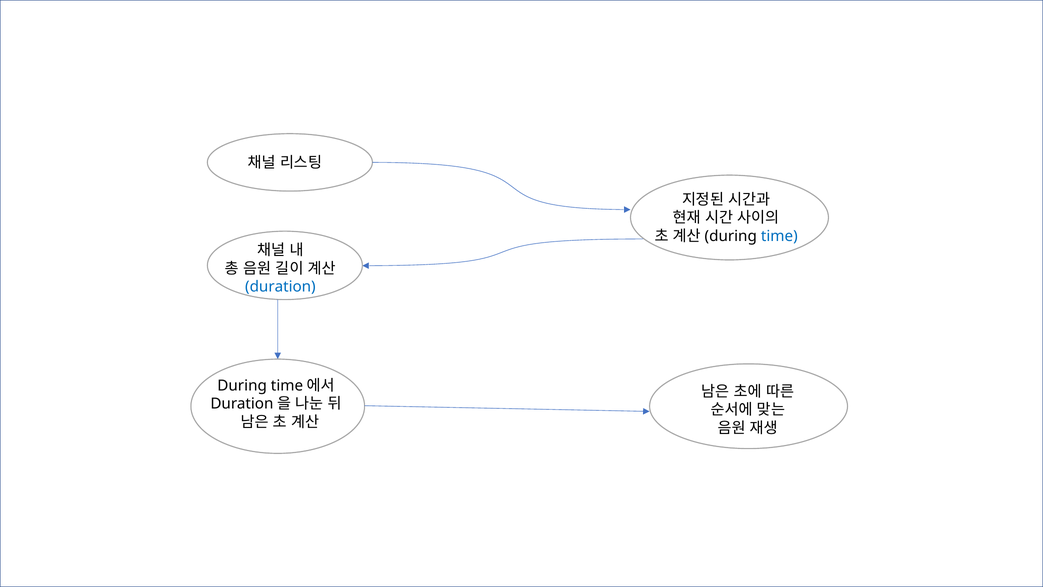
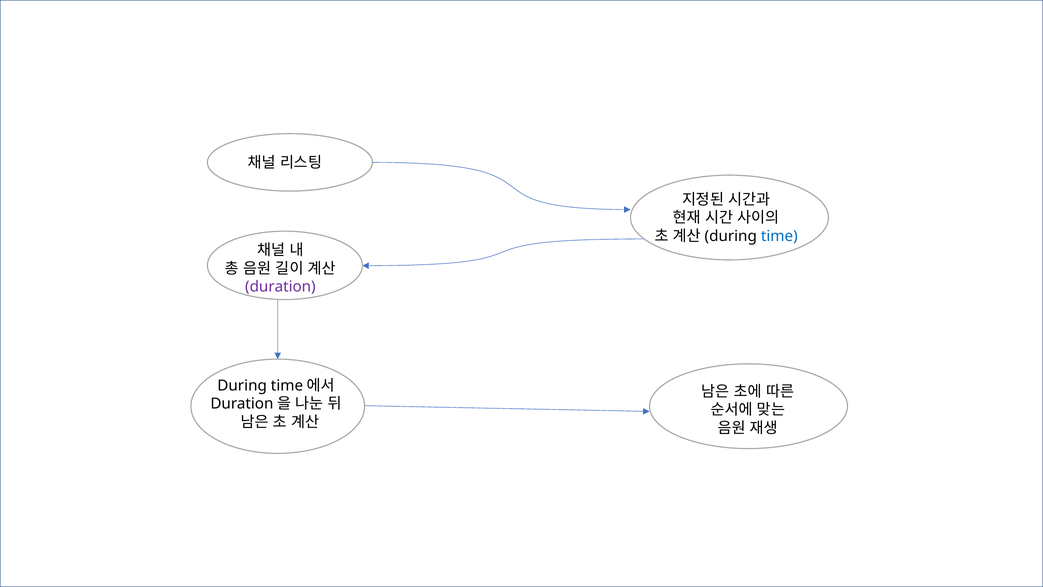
duration colour: blue -> purple (280, 287)
